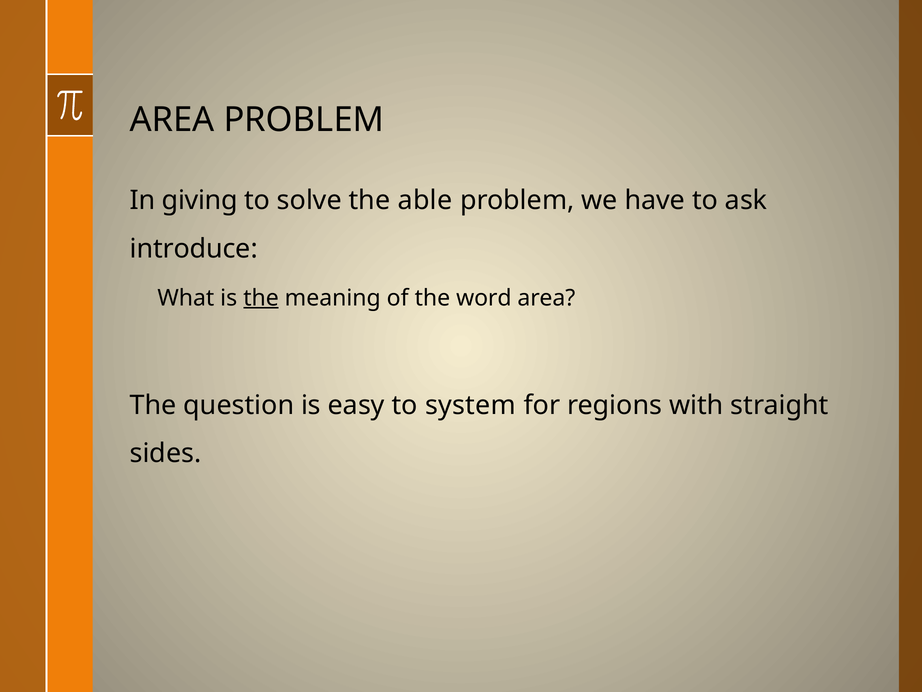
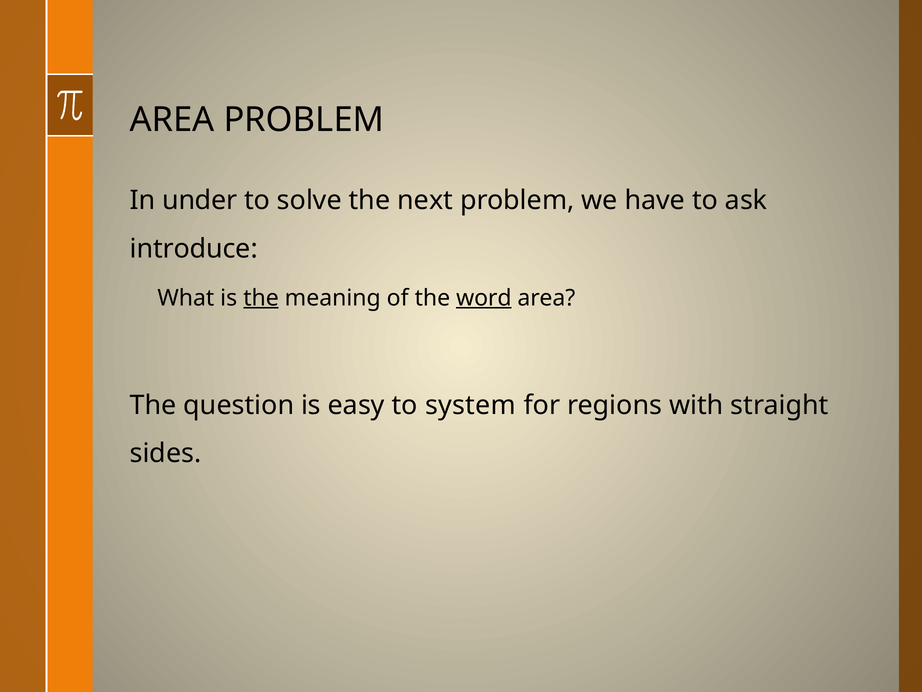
giving: giving -> under (200, 200)
able: able -> next (425, 200)
word underline: none -> present (484, 298)
